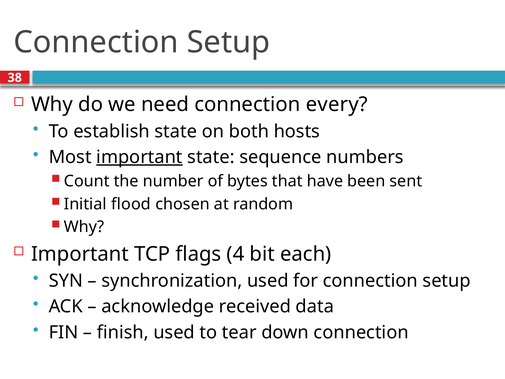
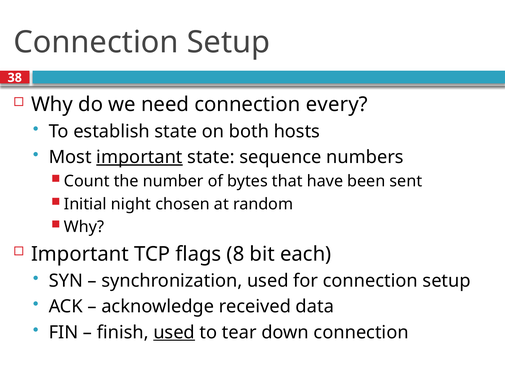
flood: flood -> night (131, 204)
4: 4 -> 8 (236, 254)
used underline: none -> present (174, 332)
